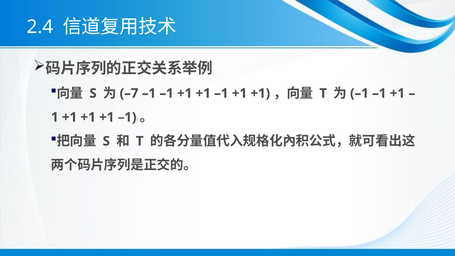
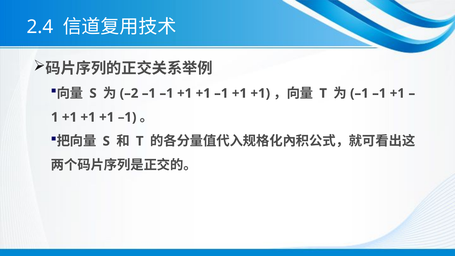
–7: –7 -> –2 (129, 93)
